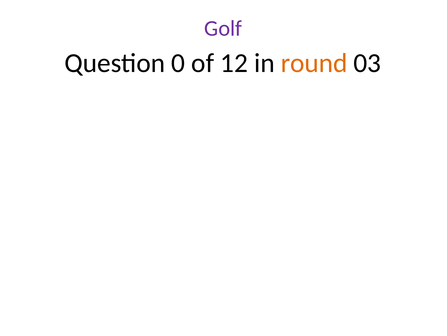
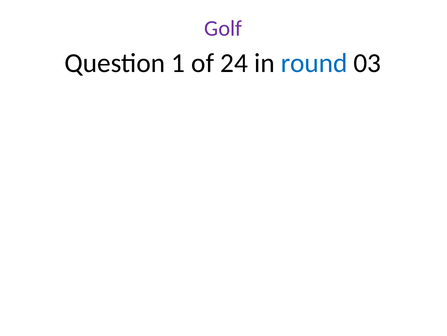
0: 0 -> 1 (178, 63)
12: 12 -> 24 (234, 63)
round colour: orange -> blue (314, 63)
